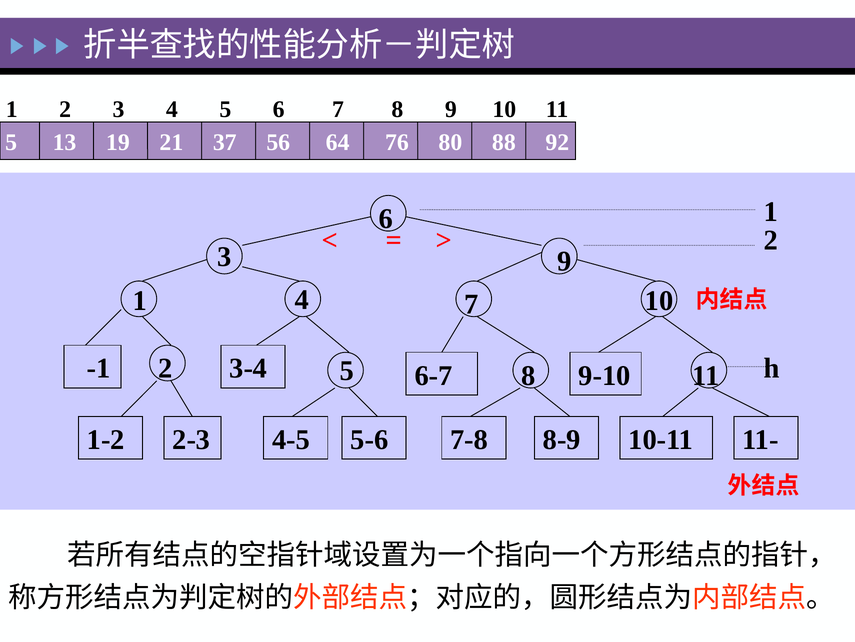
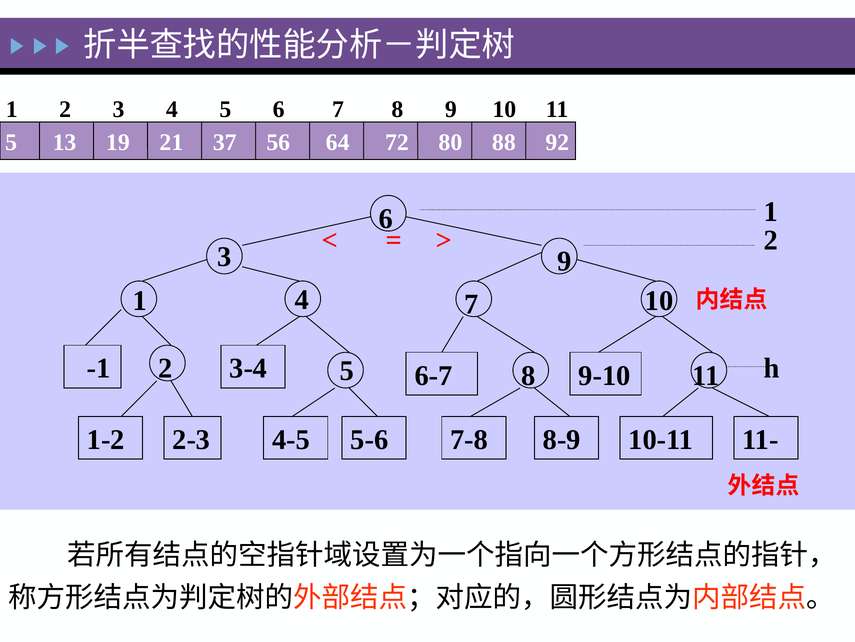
76: 76 -> 72 (397, 142)
